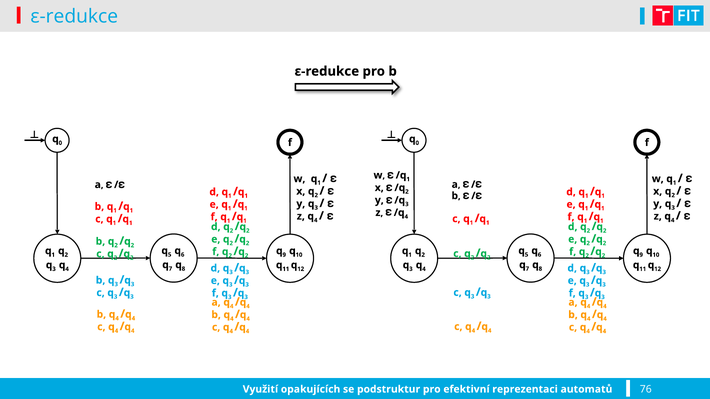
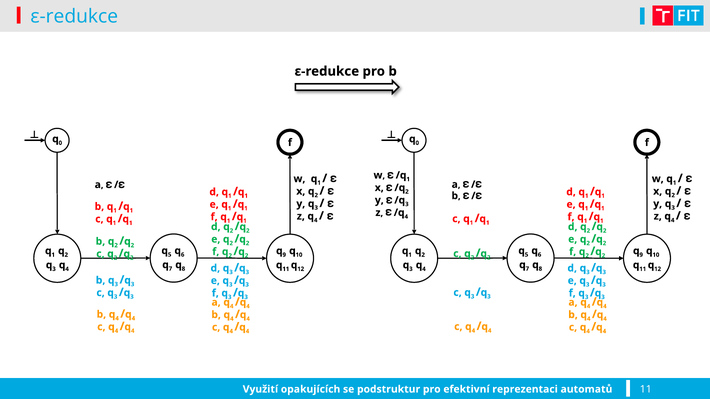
automatů 76: 76 -> 11 (646, 390)
